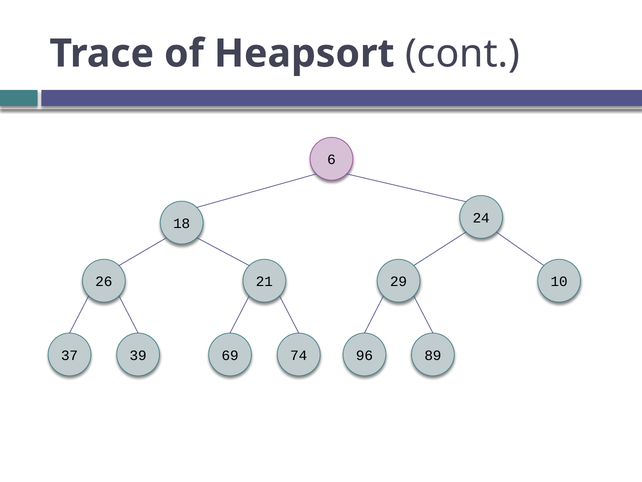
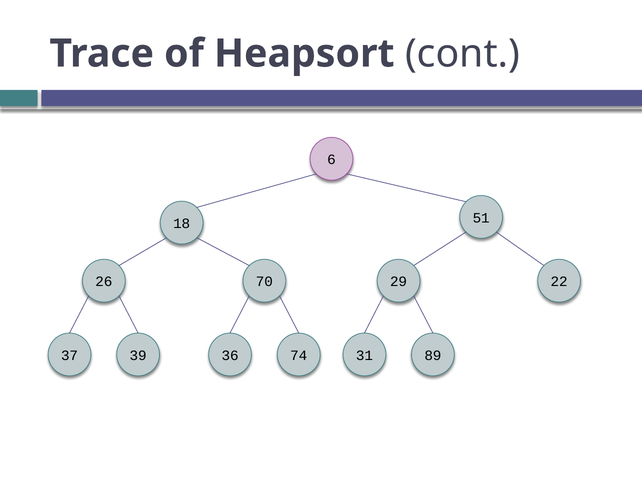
24: 24 -> 51 (481, 218)
21: 21 -> 70 (264, 281)
10: 10 -> 22 (559, 281)
69: 69 -> 36 (230, 355)
96: 96 -> 31 (364, 355)
